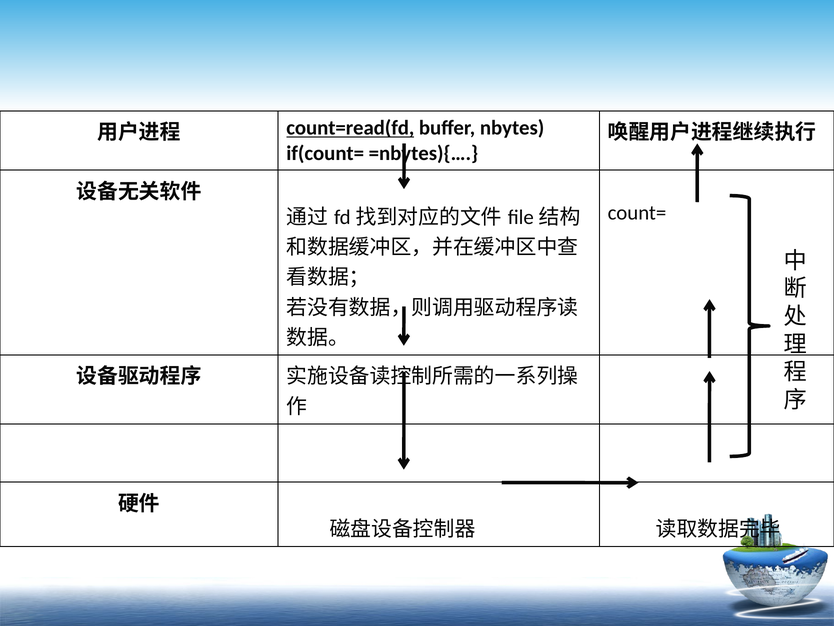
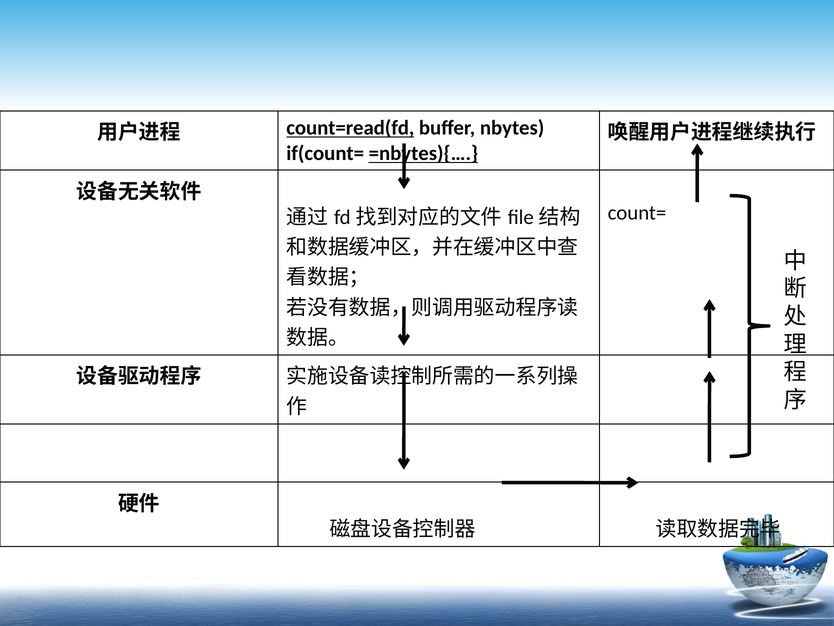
=nbytes){… underline: none -> present (423, 153)
